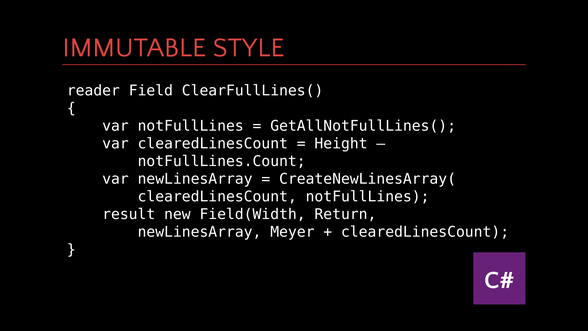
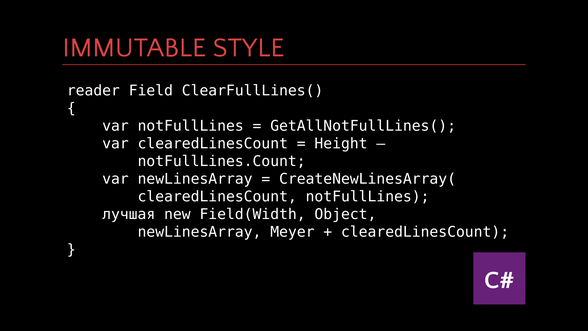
result: result -> лучшая (129, 214)
Return: Return -> Object (345, 214)
